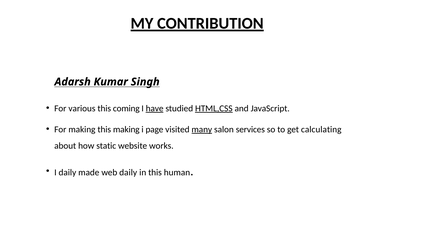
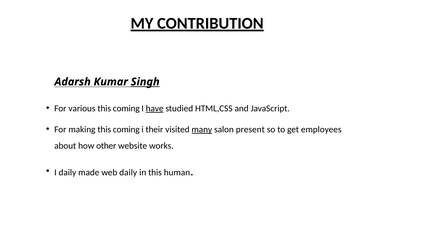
Singh underline: none -> present (145, 82)
HTML,CSS underline: present -> none (214, 109)
making this making: making -> coming (126, 130)
page: page -> their (154, 130)
services: services -> present (250, 130)
calculating: calculating -> employees (321, 130)
static: static -> other (106, 146)
